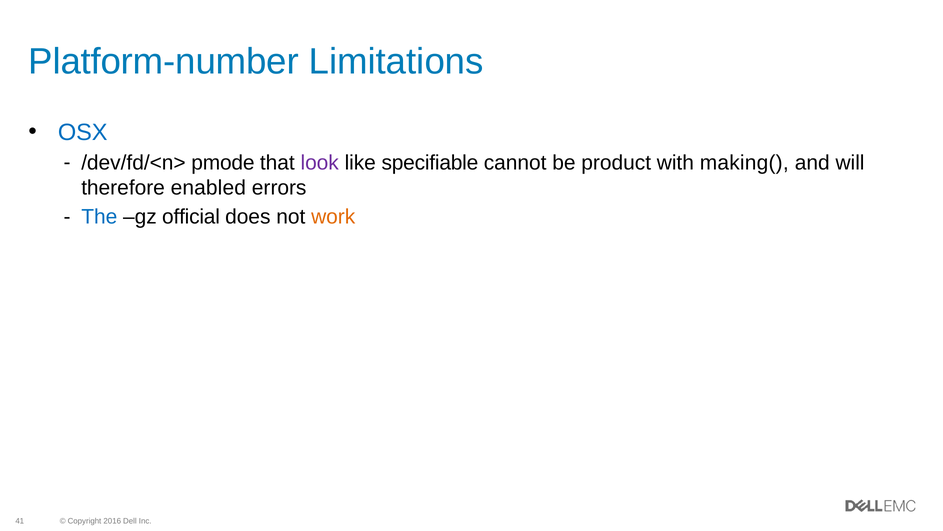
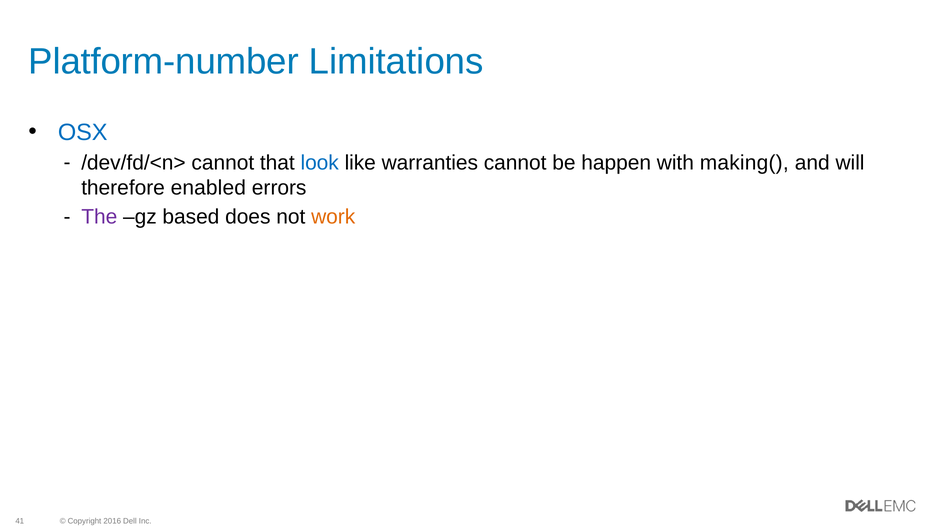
/dev/fd/<n> pmode: pmode -> cannot (223, 163)
look colour: purple -> blue (320, 163)
specifiable: specifiable -> warranties (430, 163)
product: product -> happen (616, 163)
The colour: blue -> purple (99, 217)
official: official -> based (191, 217)
